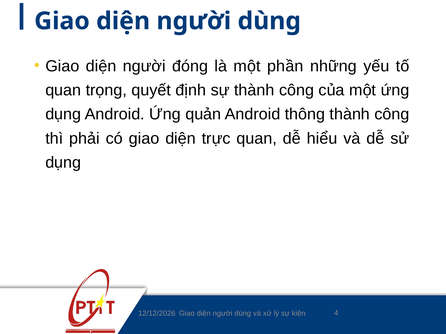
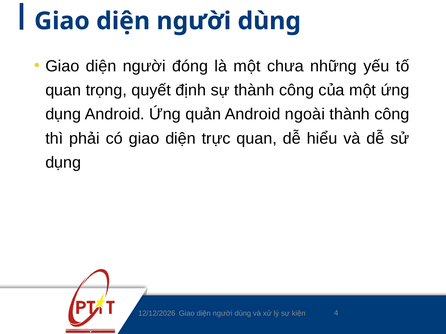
phần: phần -> chưa (285, 66)
thông: thông -> ngoài (305, 114)
